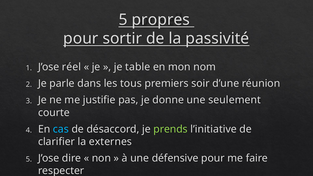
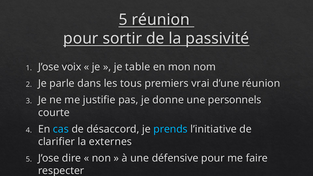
5 propres: propres -> réunion (161, 20)
réel: réel -> voix (72, 67)
soir: soir -> vrai (201, 84)
seulement: seulement -> personnels (235, 100)
prends colour: light green -> light blue (171, 129)
